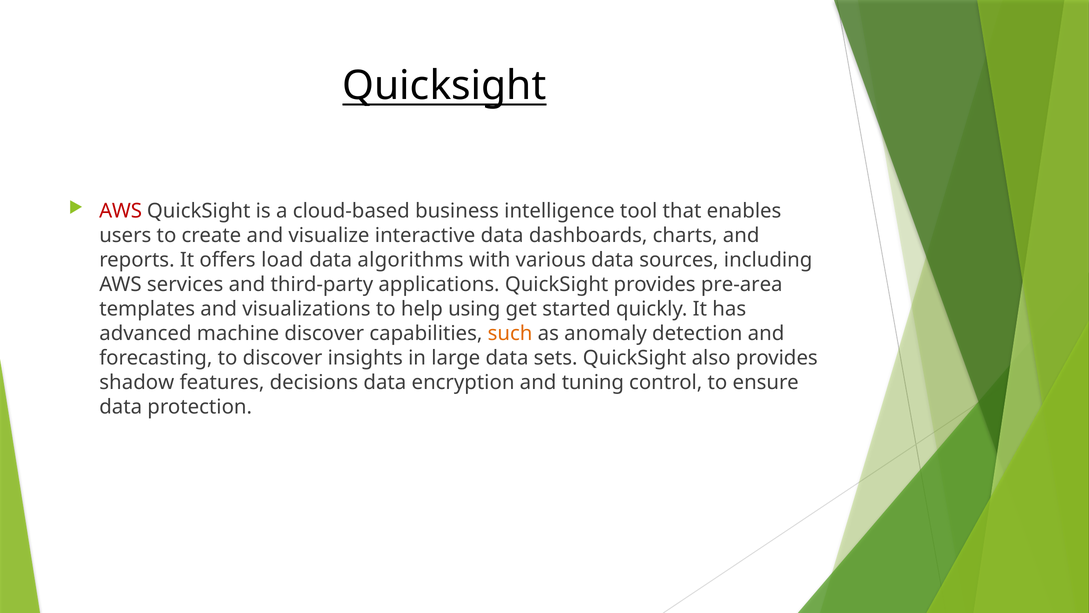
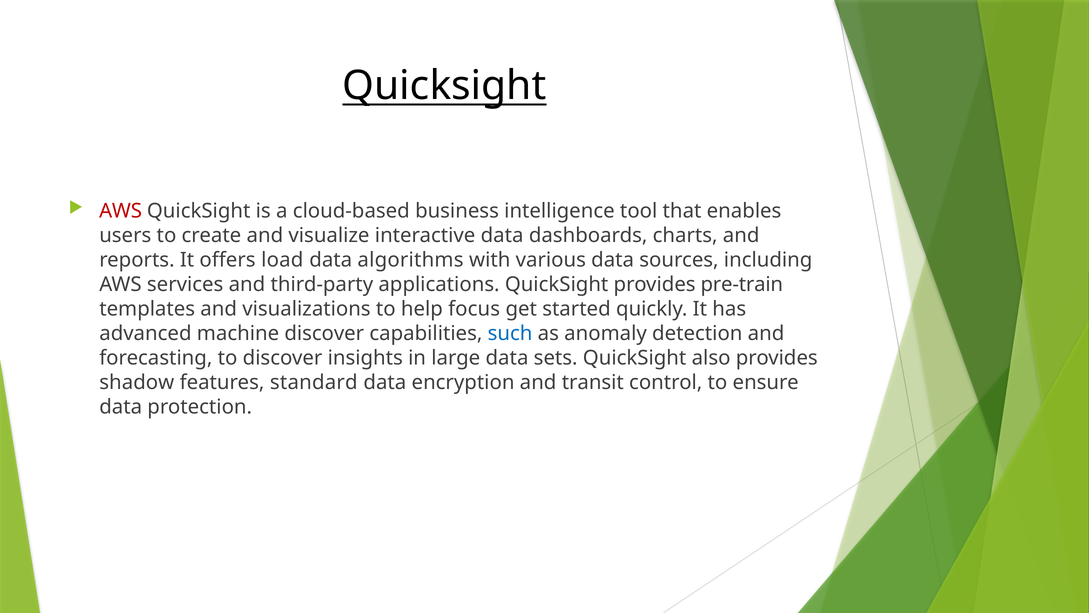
pre-area: pre-area -> pre-train (742, 284)
using: using -> focus (474, 309)
such colour: orange -> blue (510, 333)
decisions: decisions -> standard (314, 382)
tuning: tuning -> transit (593, 382)
